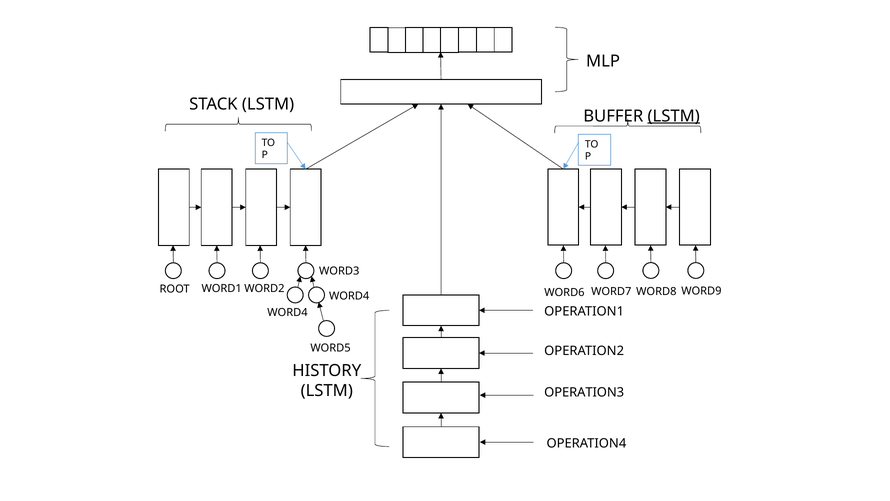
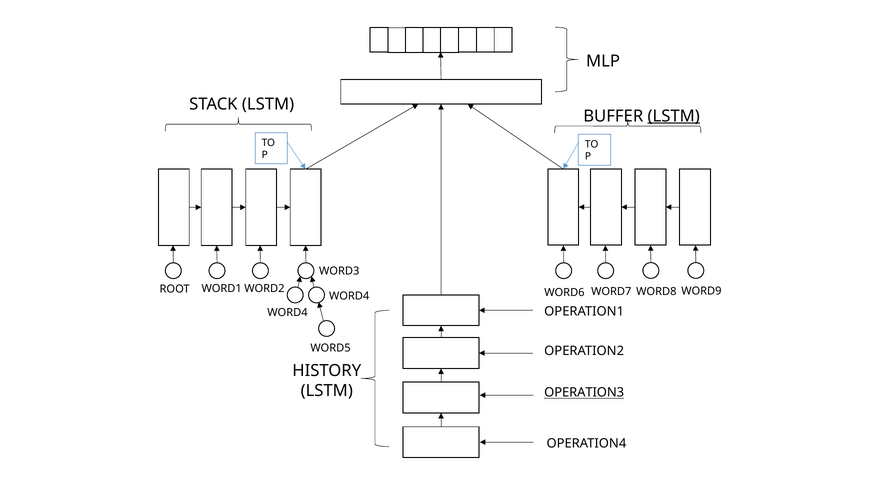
OPERATION3 underline: none -> present (584, 392)
